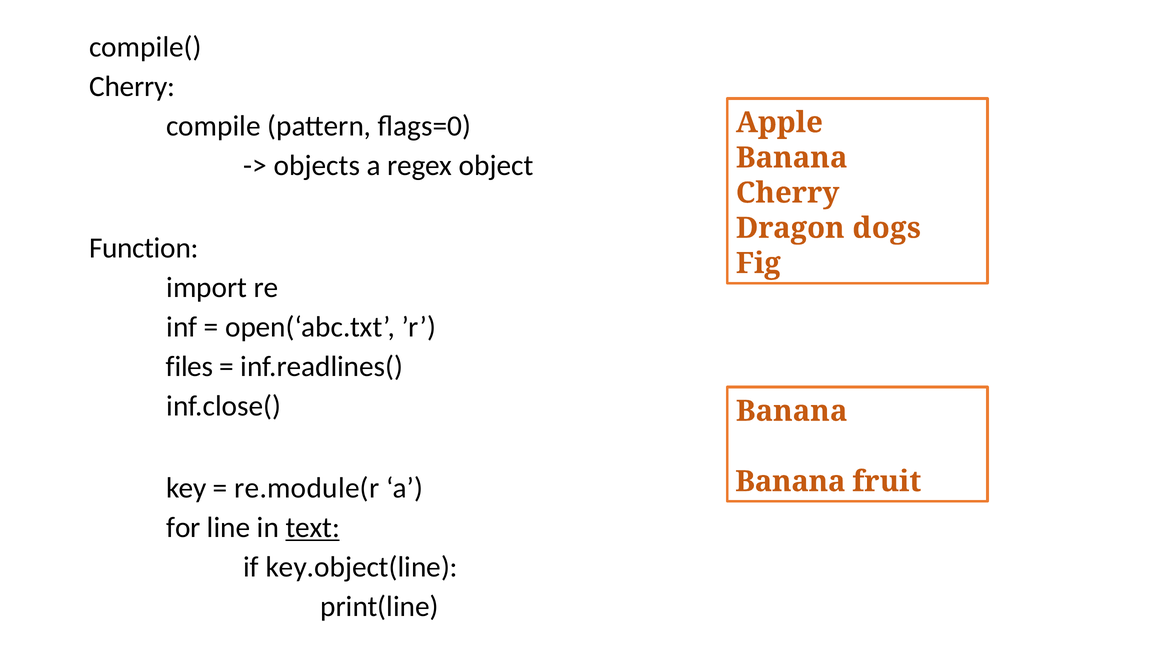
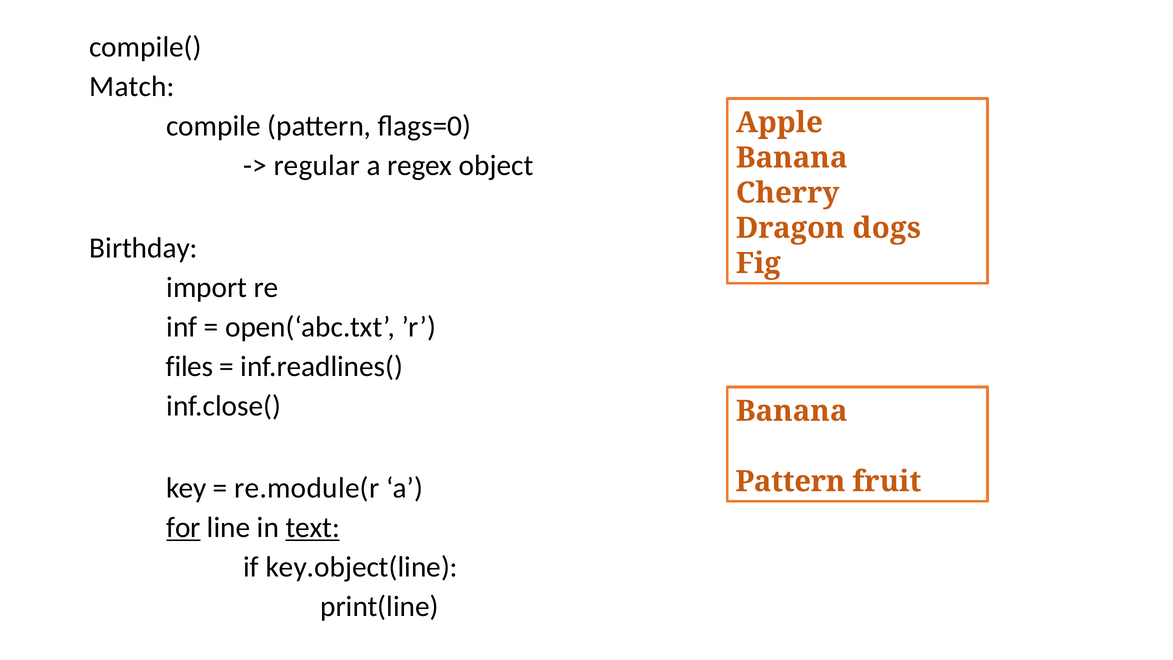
Cherry: Cherry -> Match (132, 87)
objects: objects -> regular (317, 166)
Function: Function -> Birthday (144, 248)
Banana: Banana -> Pattern (790, 481)
for underline: none -> present (183, 527)
